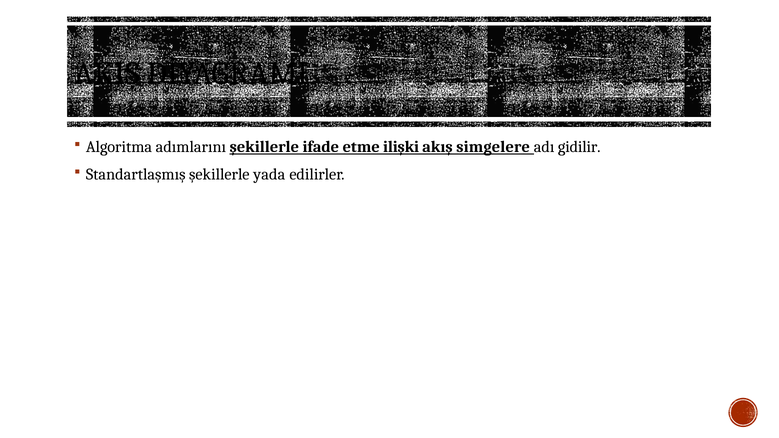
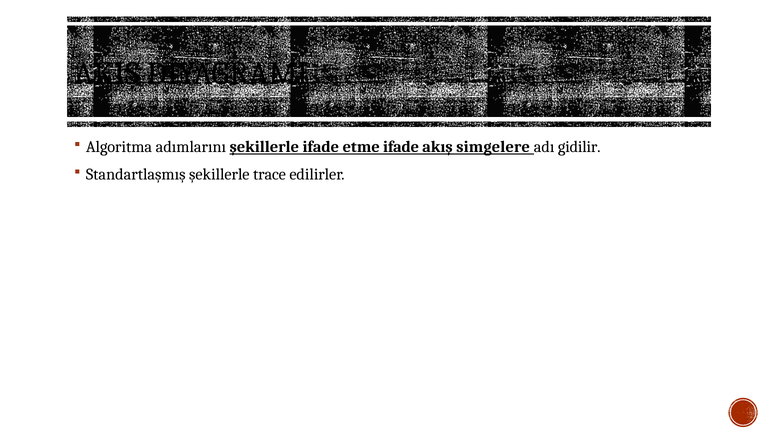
etme ilişki: ilişki -> ifade (401, 147)
yada: yada -> trace (269, 174)
